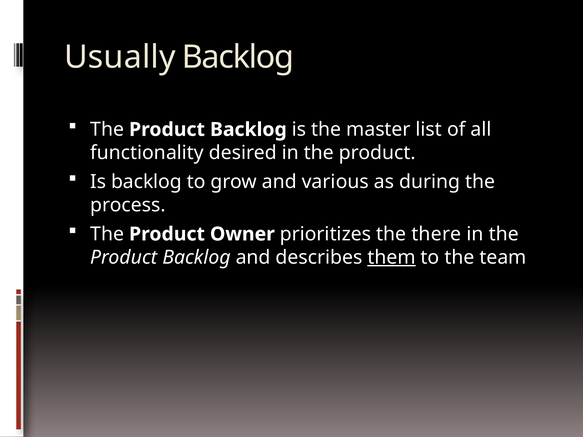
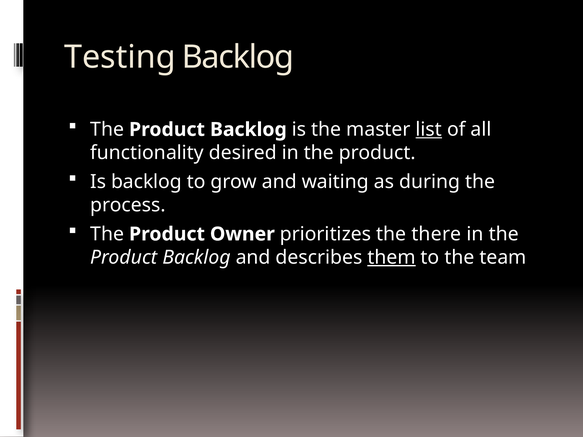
Usually: Usually -> Testing (120, 57)
list underline: none -> present (429, 130)
various: various -> waiting (335, 182)
